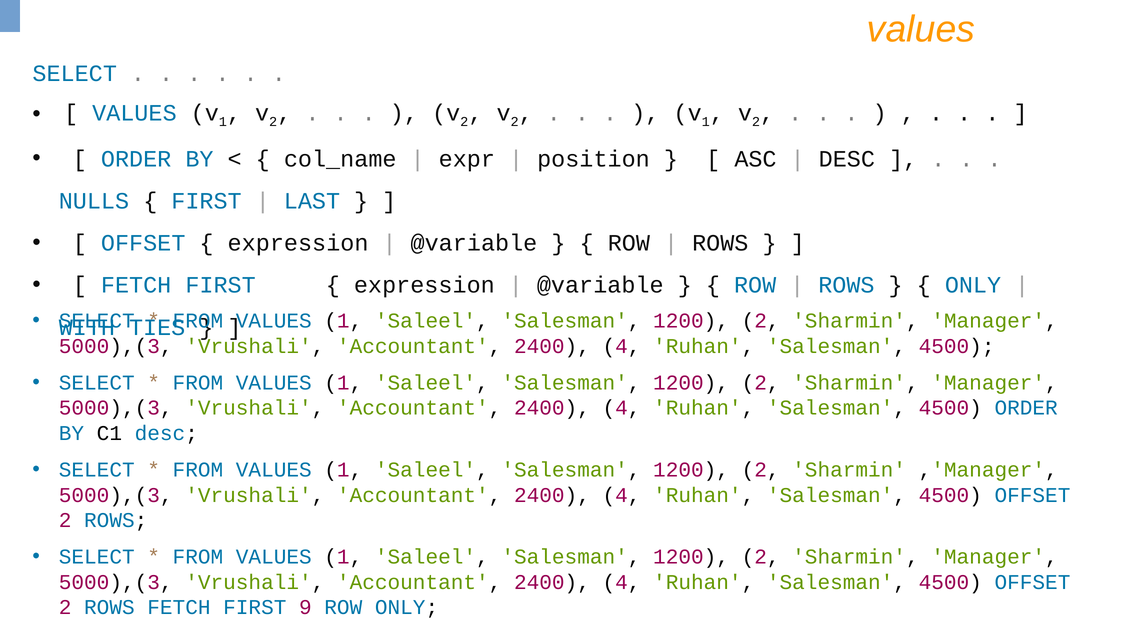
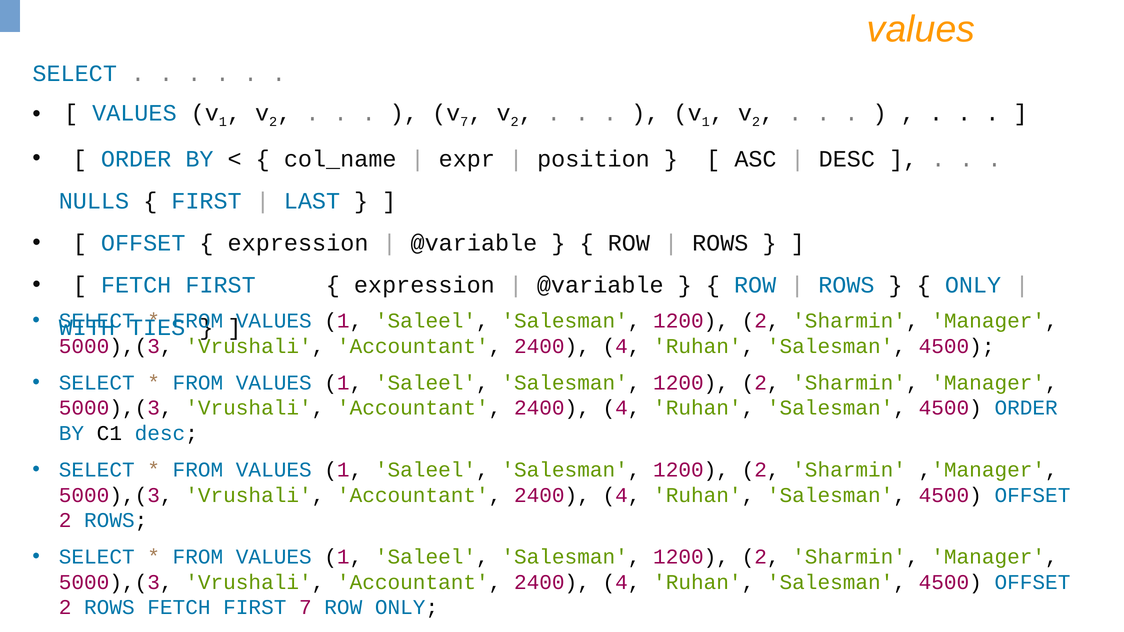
2: 2 -> 7 (464, 122)
FIRST 9: 9 -> 7 (305, 608)
